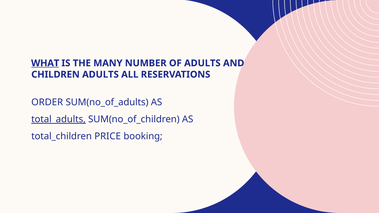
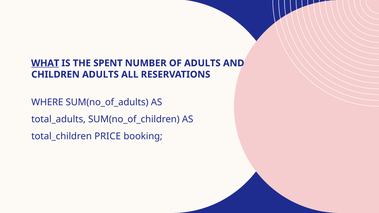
MANY: MANY -> SPENT (108, 63)
ORDER: ORDER -> WHERE (47, 102)
total_adults underline: present -> none (58, 119)
